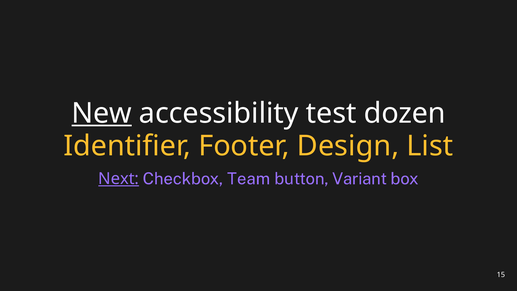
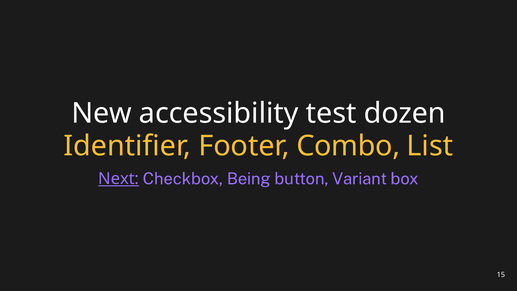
New underline: present -> none (102, 113)
Design: Design -> Combo (348, 146)
Team: Team -> Being (249, 179)
